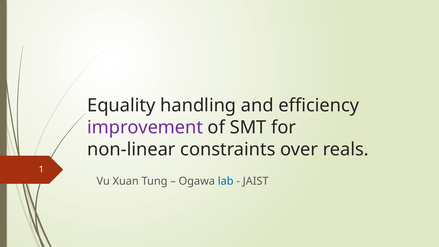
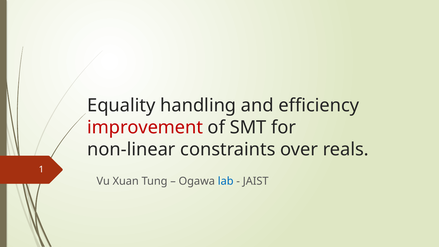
improvement colour: purple -> red (145, 127)
